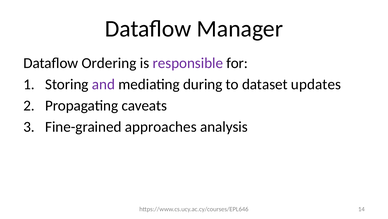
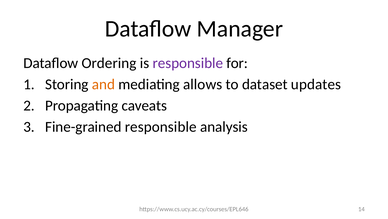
and colour: purple -> orange (103, 84)
during: during -> allows (203, 84)
Fine-grained approaches: approaches -> responsible (161, 126)
